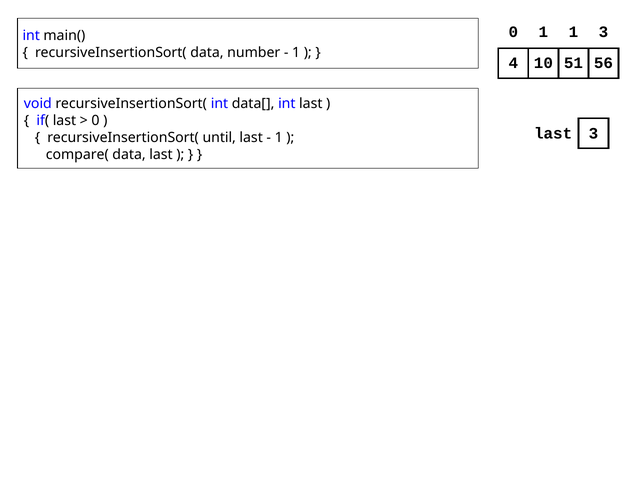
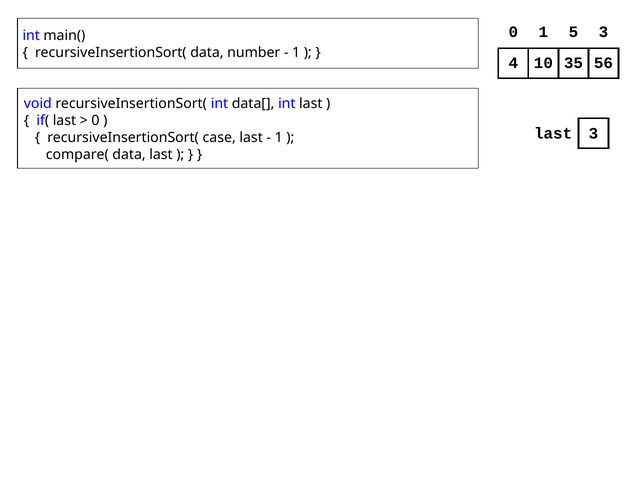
1 1: 1 -> 5 (573, 32)
51: 51 -> 35 (573, 63)
until: until -> case (219, 138)
